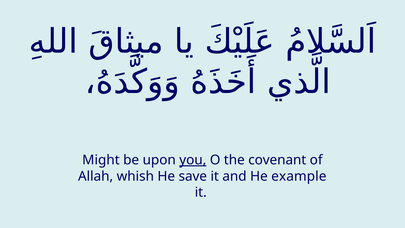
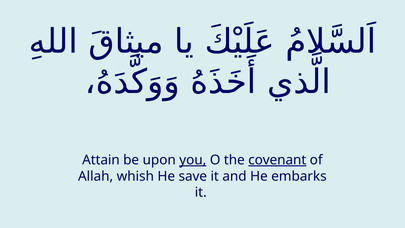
Might: Might -> Attain (101, 160)
covenant underline: none -> present (277, 160)
example: example -> embarks (299, 176)
